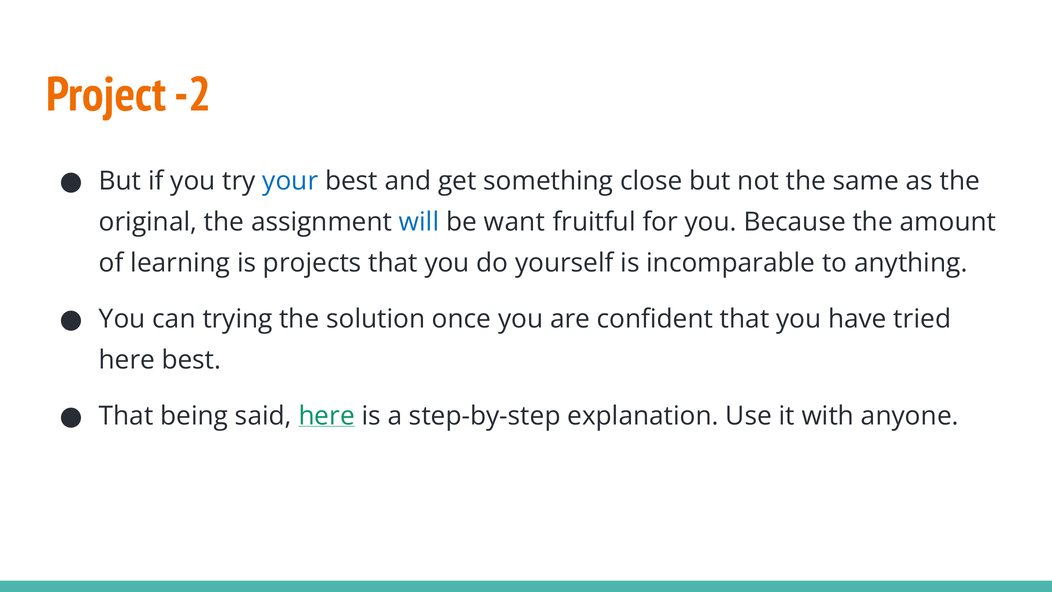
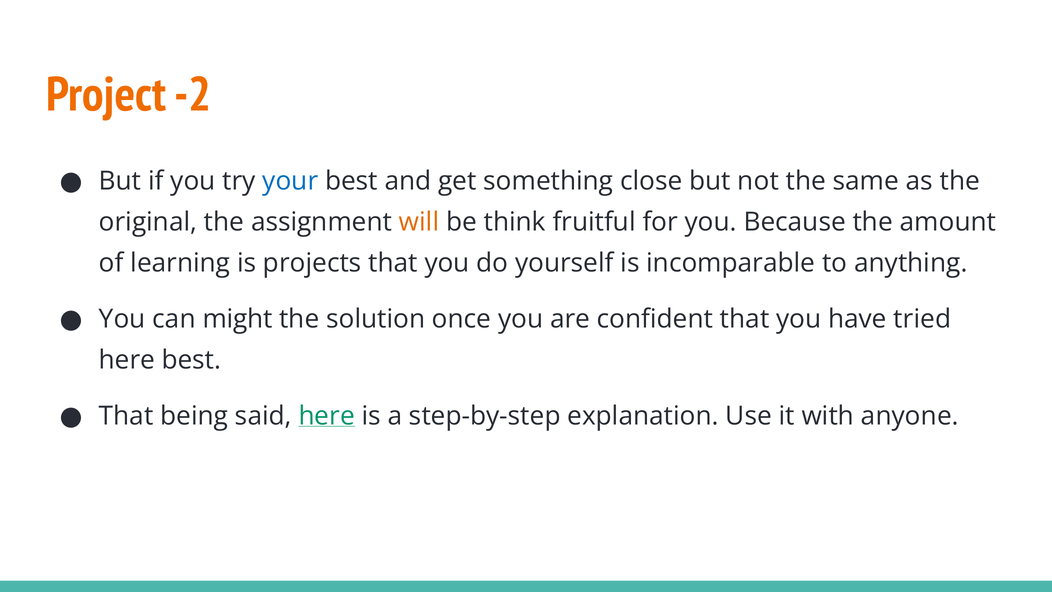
will colour: blue -> orange (419, 222)
want: want -> think (515, 222)
trying: trying -> might (238, 319)
